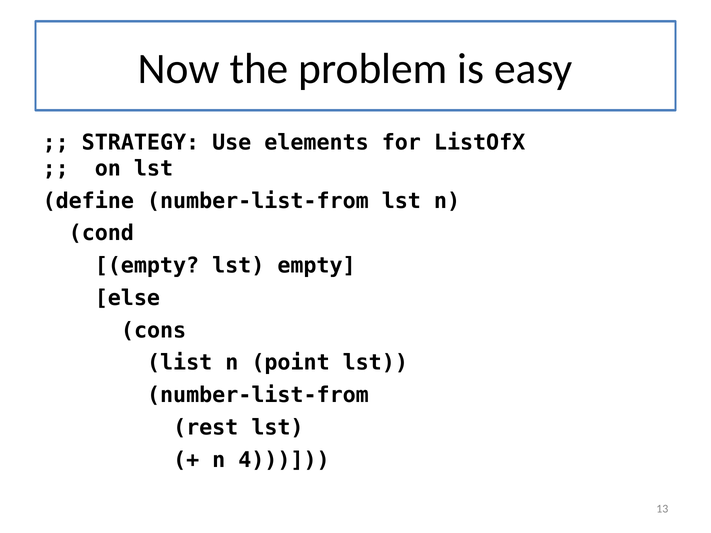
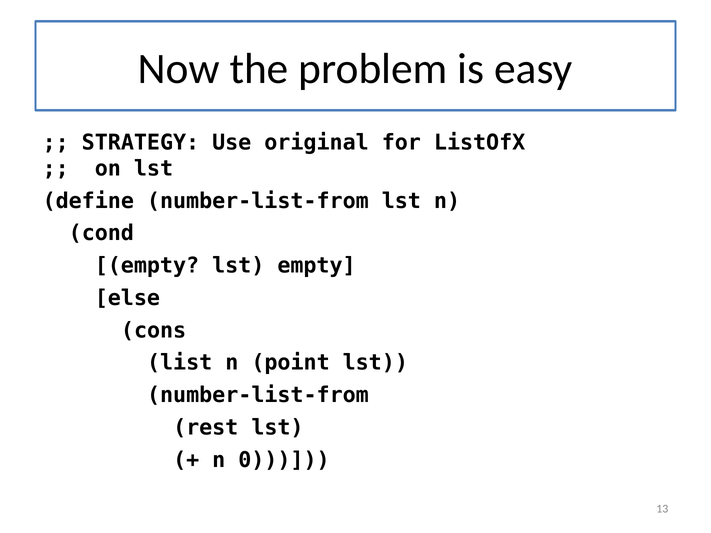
elements: elements -> original (317, 143)
4: 4 -> 0 (284, 460)
